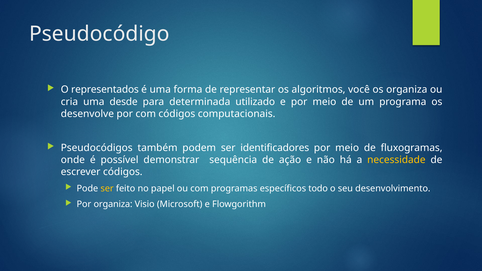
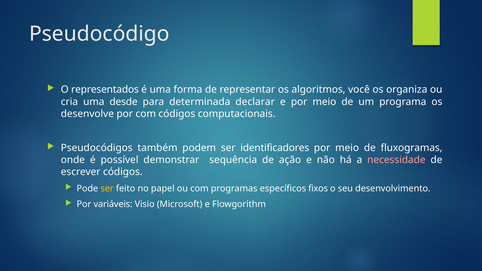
utilizado: utilizado -> declarar (255, 102)
necessidade colour: yellow -> pink (396, 160)
todo: todo -> fixos (318, 188)
Por organiza: organiza -> variáveis (113, 204)
